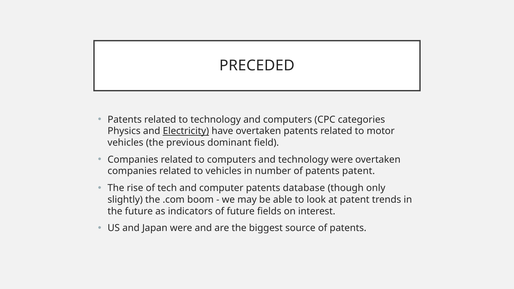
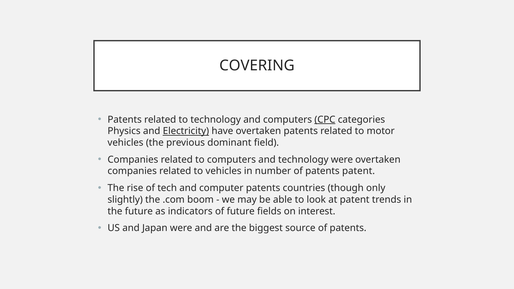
PRECEDED: PRECEDED -> COVERING (257, 66)
CPC underline: none -> present (325, 120)
database: database -> countries (304, 188)
